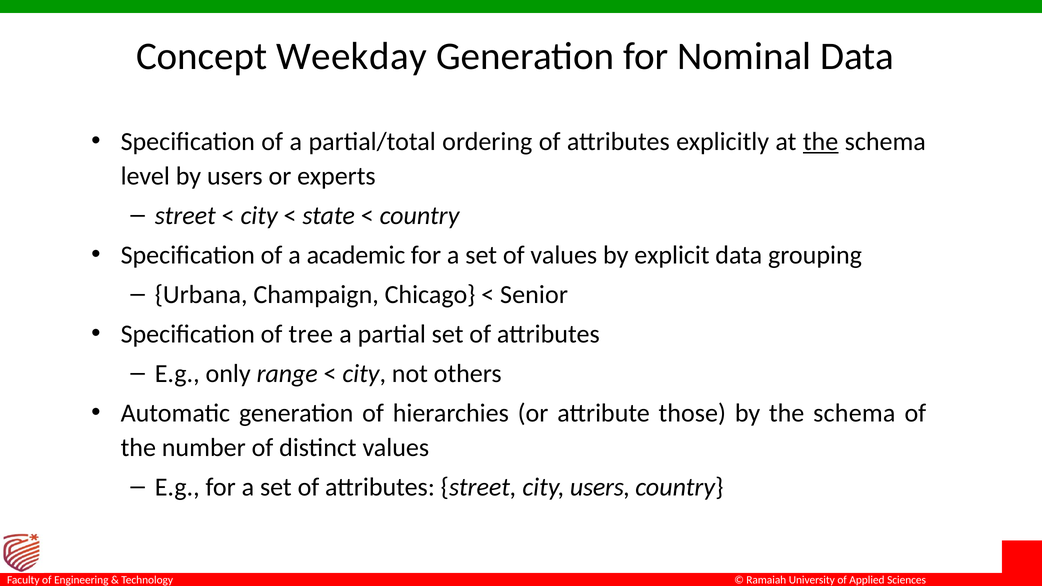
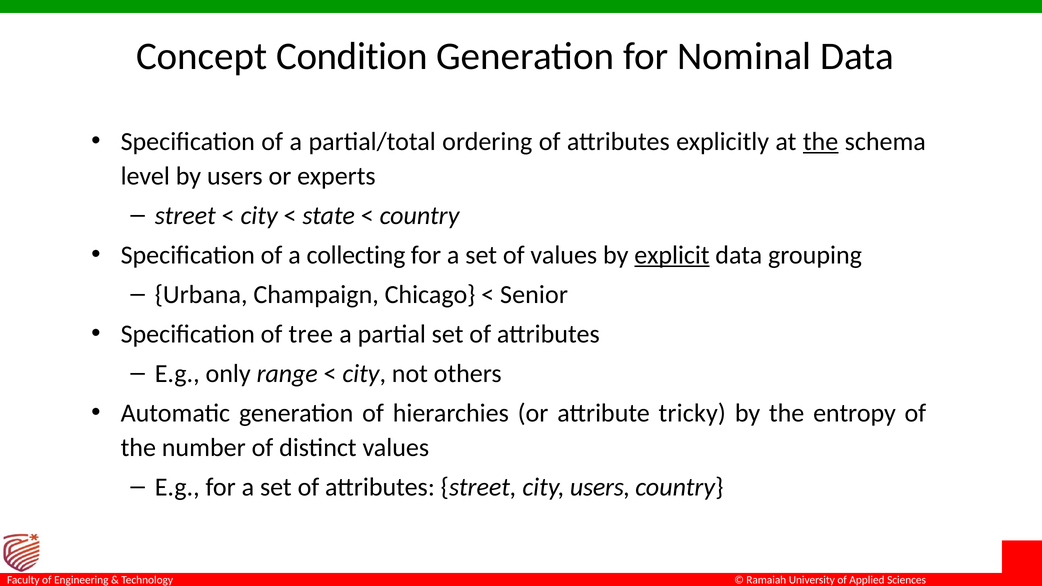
Weekday: Weekday -> Condition (352, 56)
academic: academic -> collecting (356, 255)
explicit underline: none -> present (672, 255)
those: those -> tricky (692, 413)
by the schema: schema -> entropy (855, 413)
